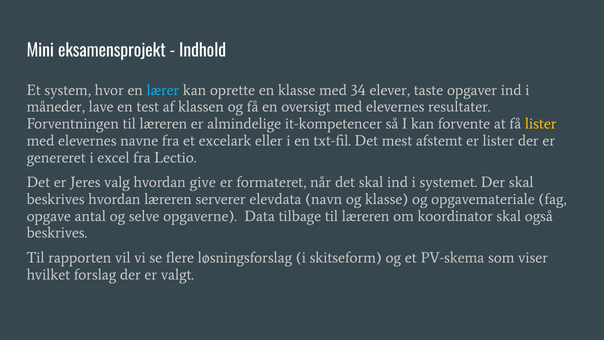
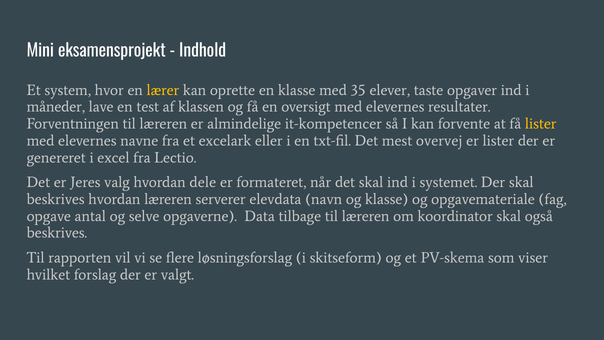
lærer colour: light blue -> yellow (163, 90)
34: 34 -> 35 (358, 90)
afstemt: afstemt -> overvej (439, 141)
give: give -> dele (203, 182)
